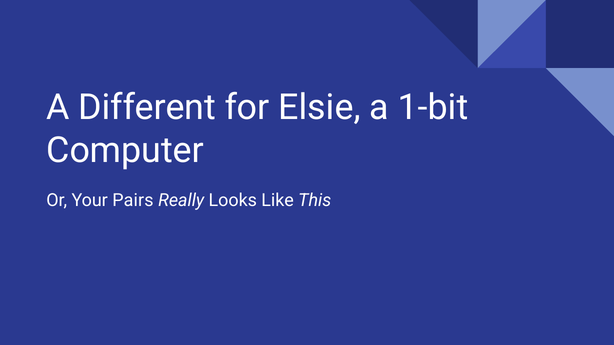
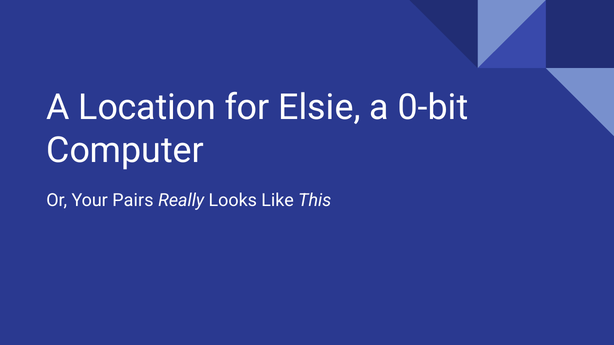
Different: Different -> Location (147, 107)
1-bit: 1-bit -> 0-bit (433, 107)
